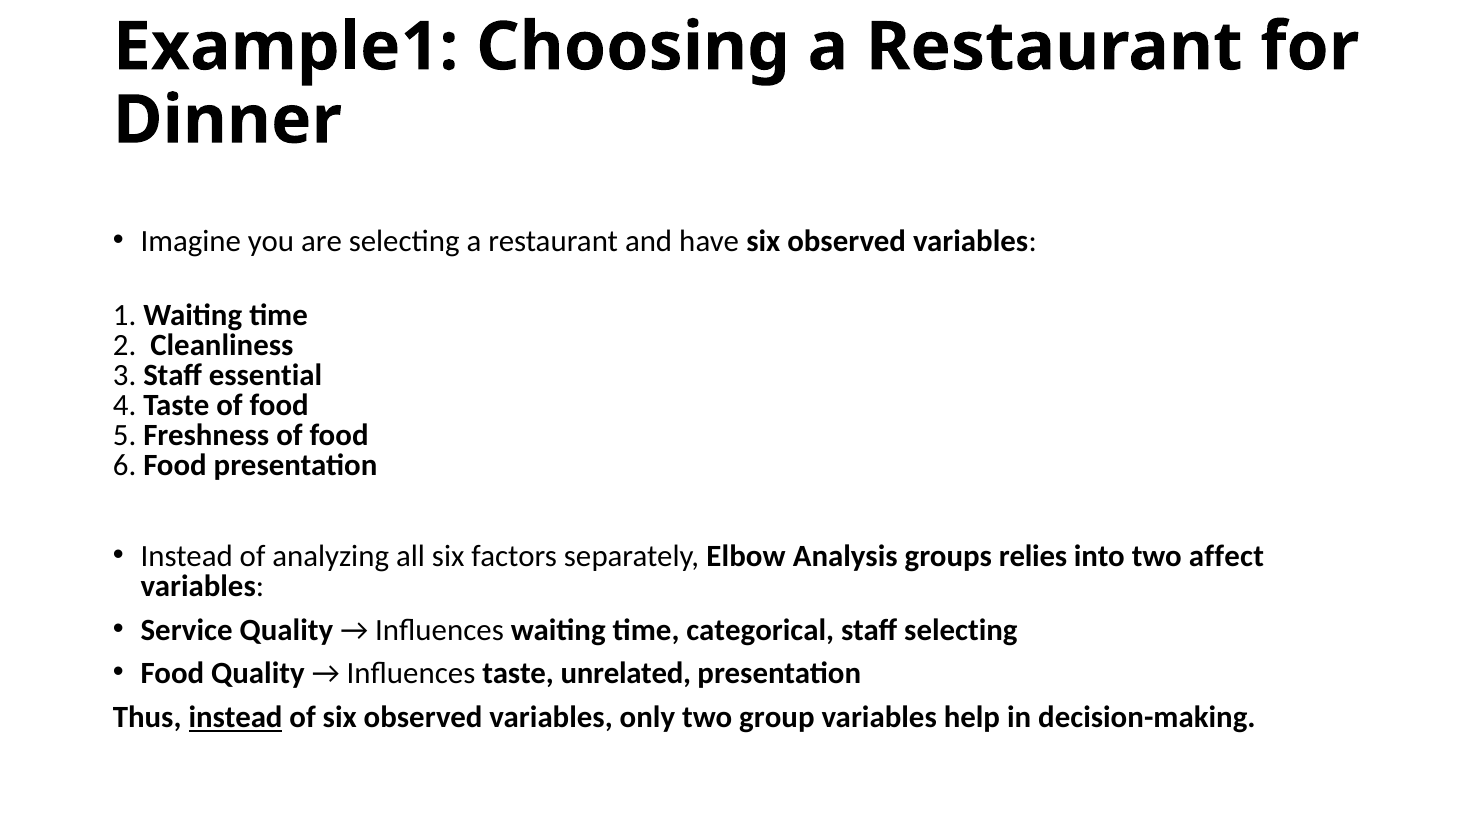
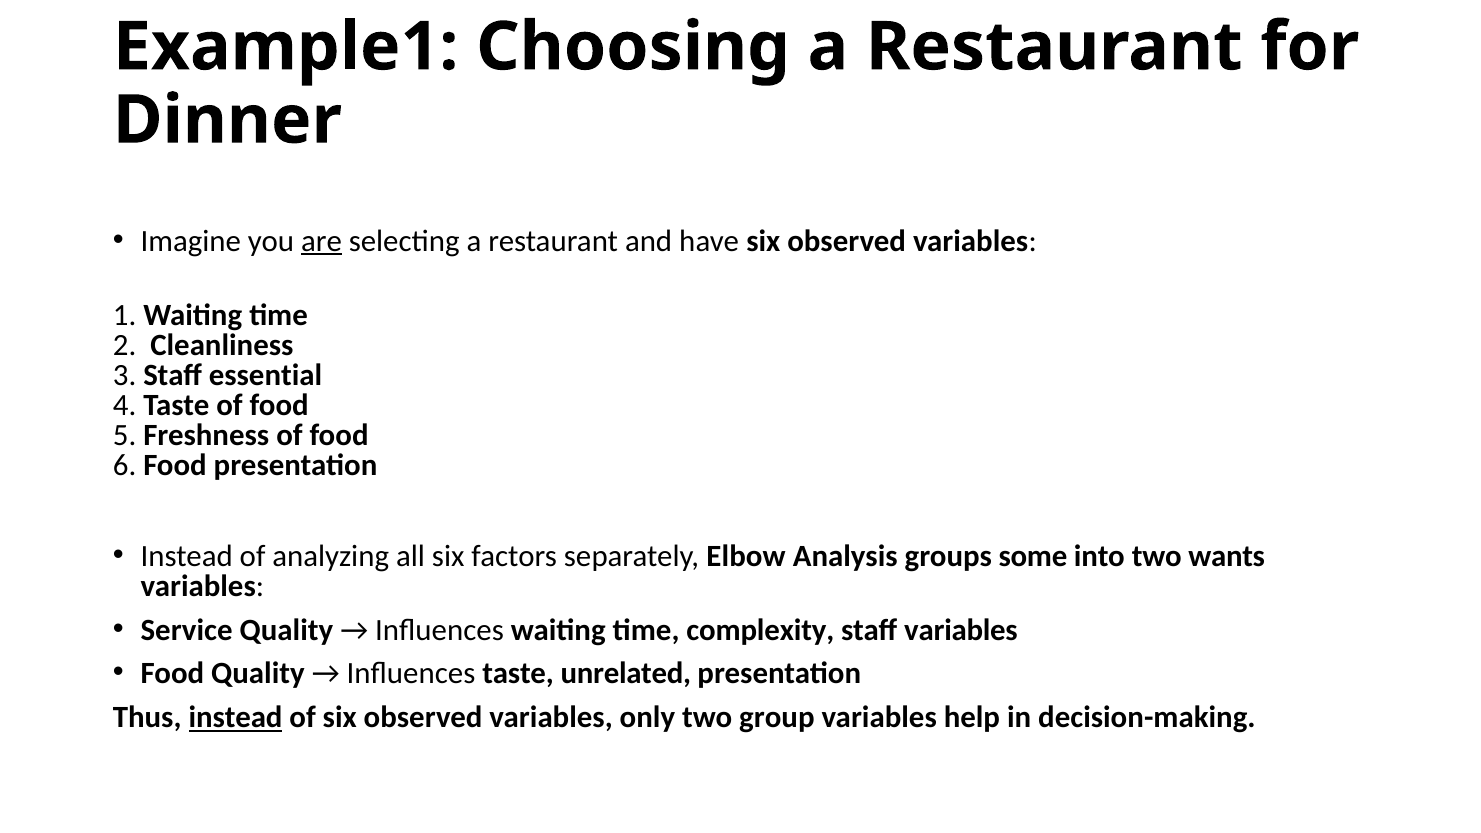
are underline: none -> present (322, 241)
relies: relies -> some (1033, 556)
affect: affect -> wants (1227, 556)
categorical: categorical -> complexity (760, 630)
staff selecting: selecting -> variables (961, 630)
